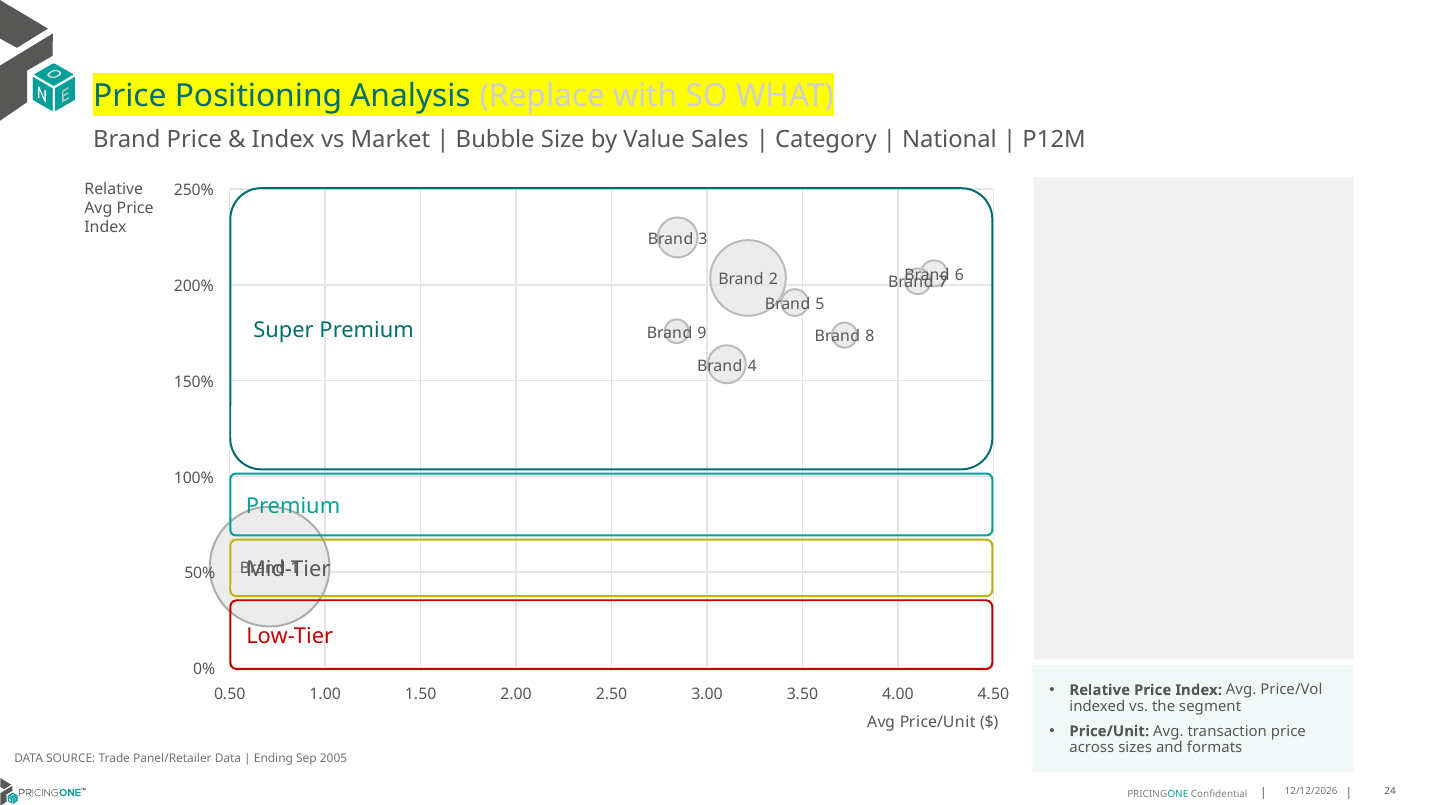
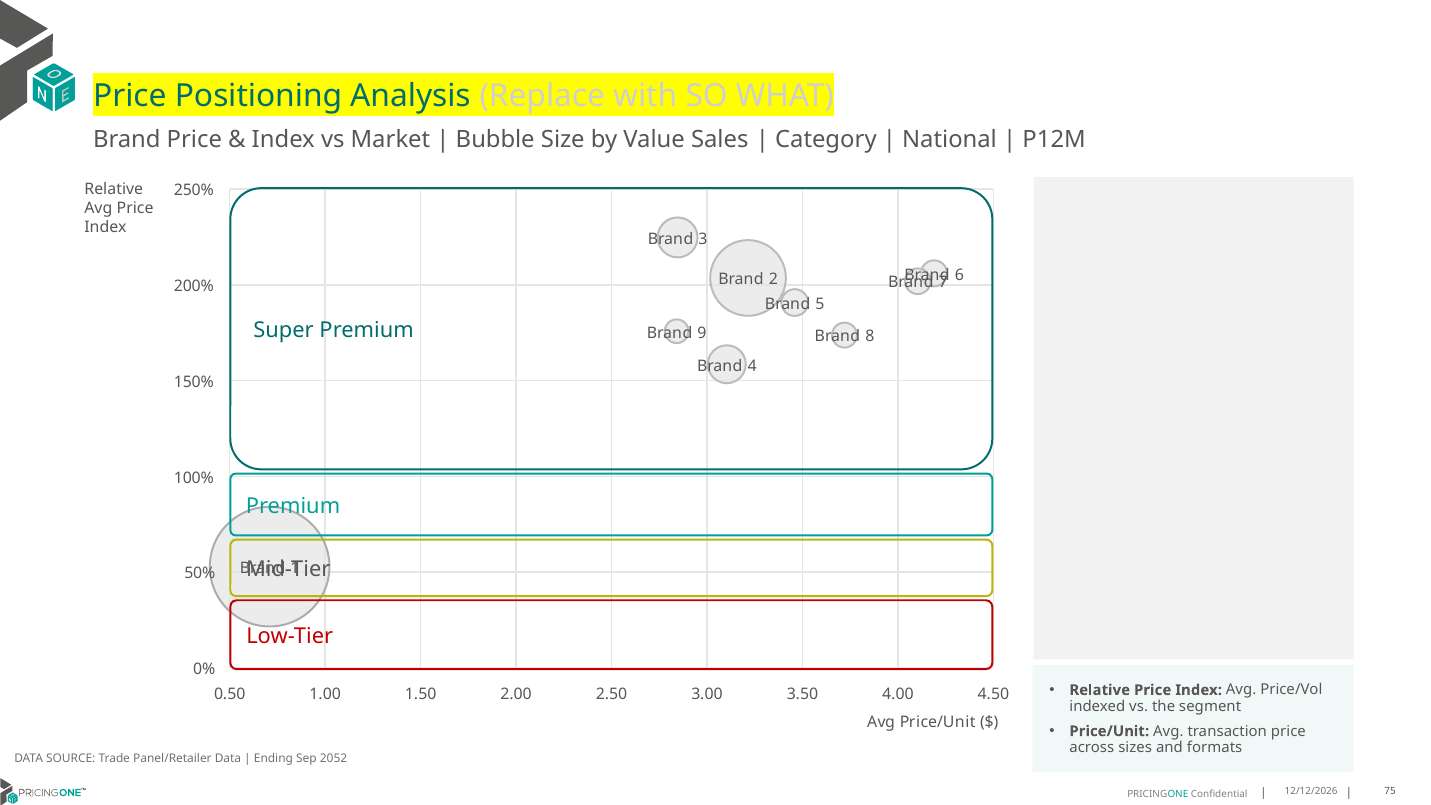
2005: 2005 -> 2052 (334, 758)
24: 24 -> 75 (1390, 791)
